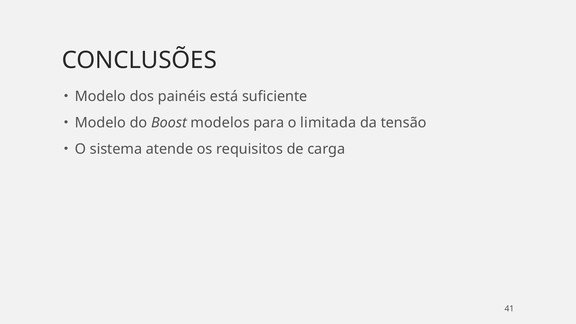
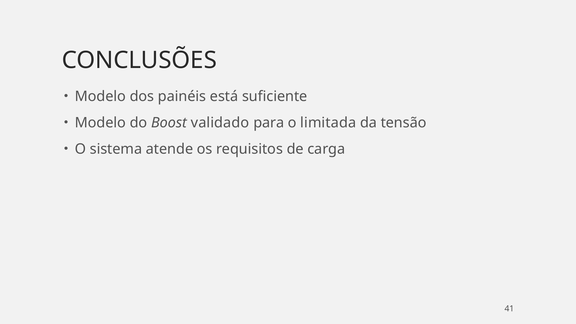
modelos: modelos -> validado (220, 123)
